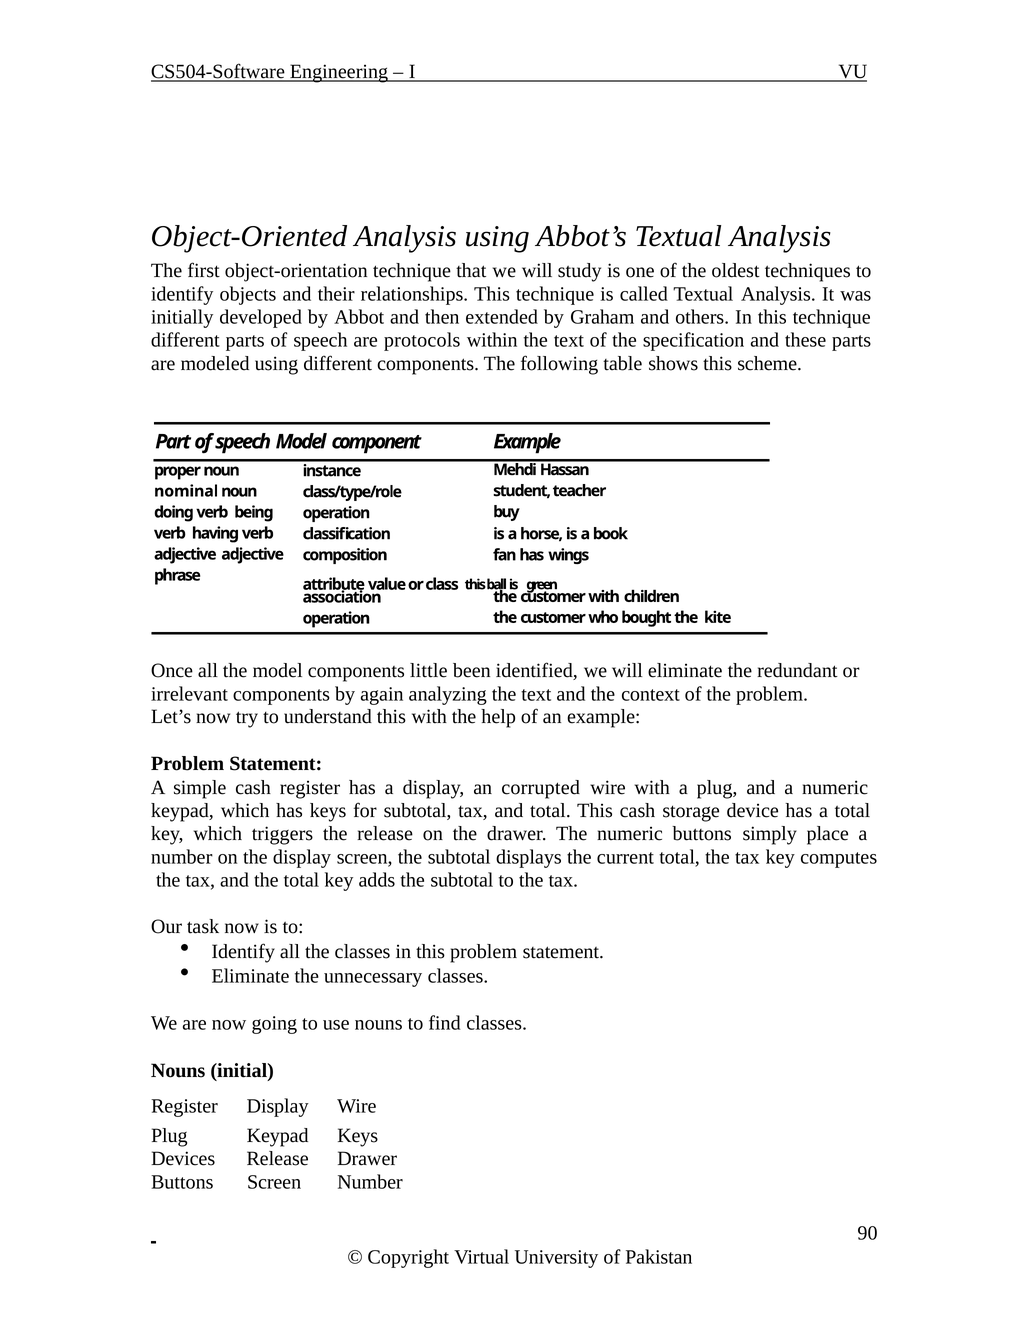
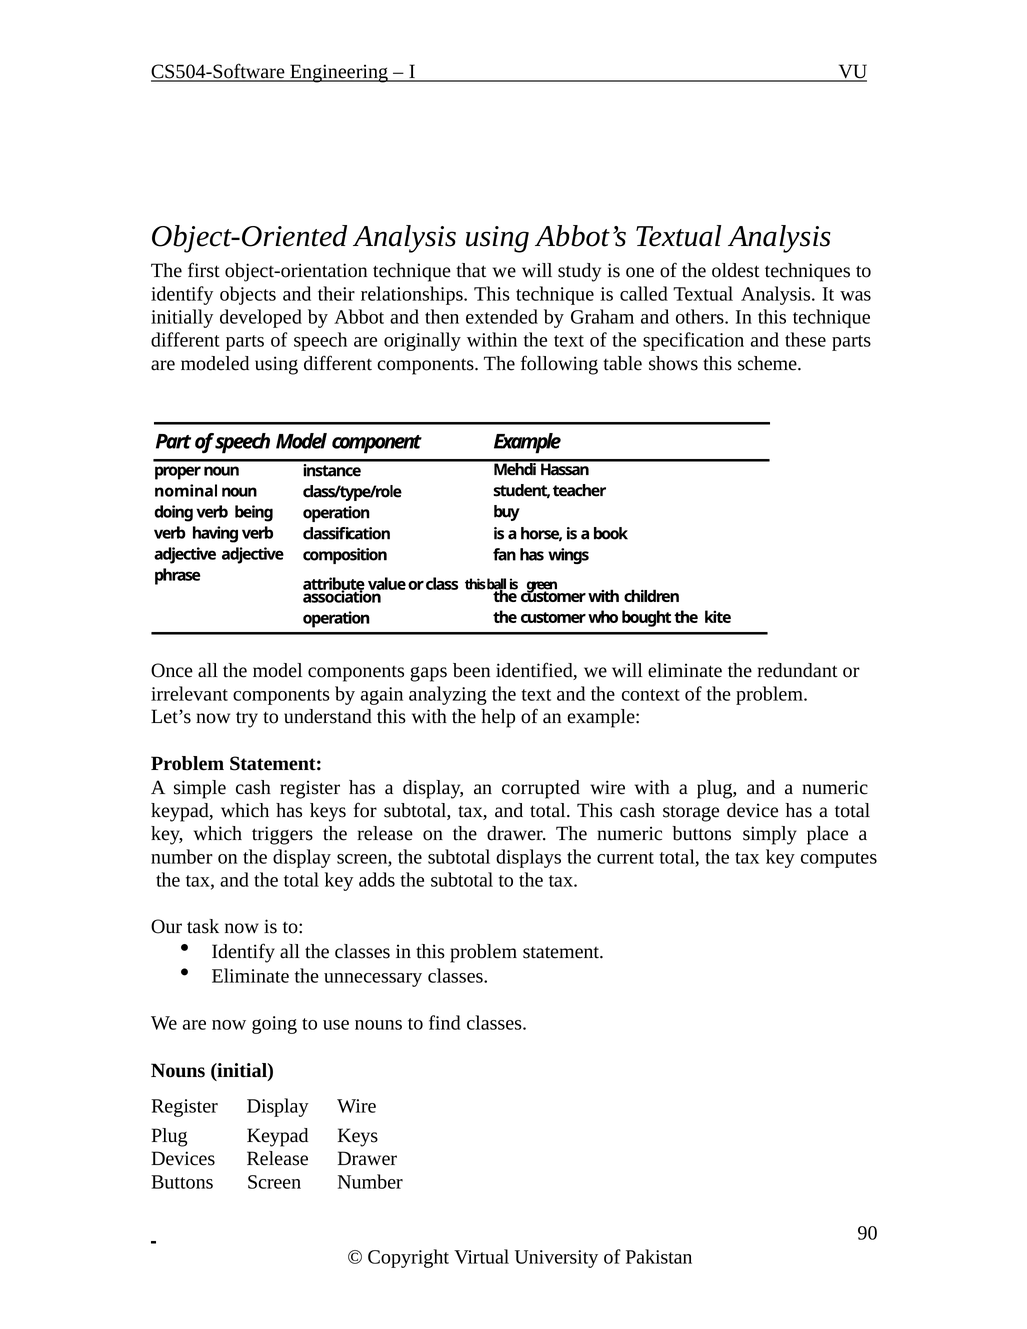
protocols: protocols -> originally (422, 340)
little: little -> gaps (429, 671)
